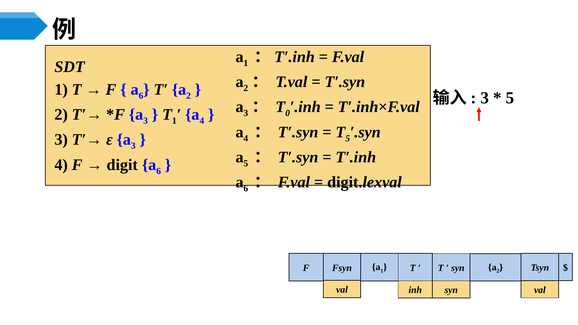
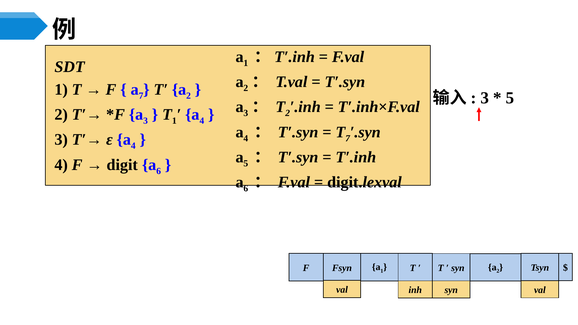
6: 6 -> 7 (141, 96)
T 0: 0 -> 2 (288, 113)
T 5: 5 -> 7 (348, 138)
3: 3 -> 4 (133, 146)
